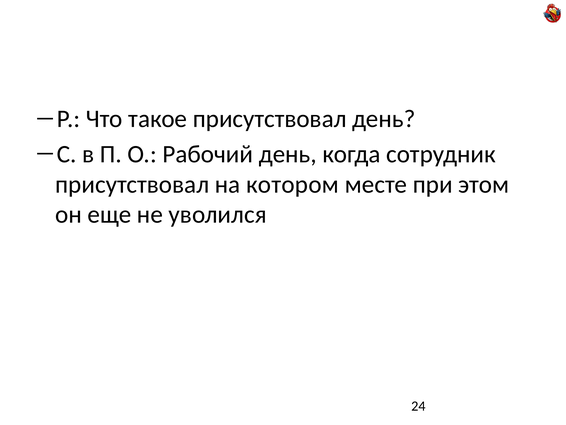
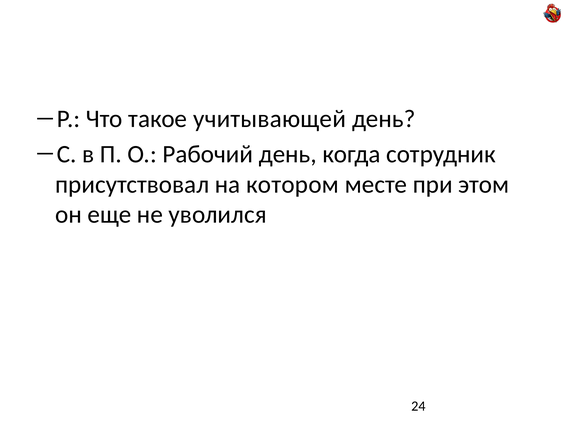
такое присутствовал: присутствовал -> учитывающей (270, 119)
